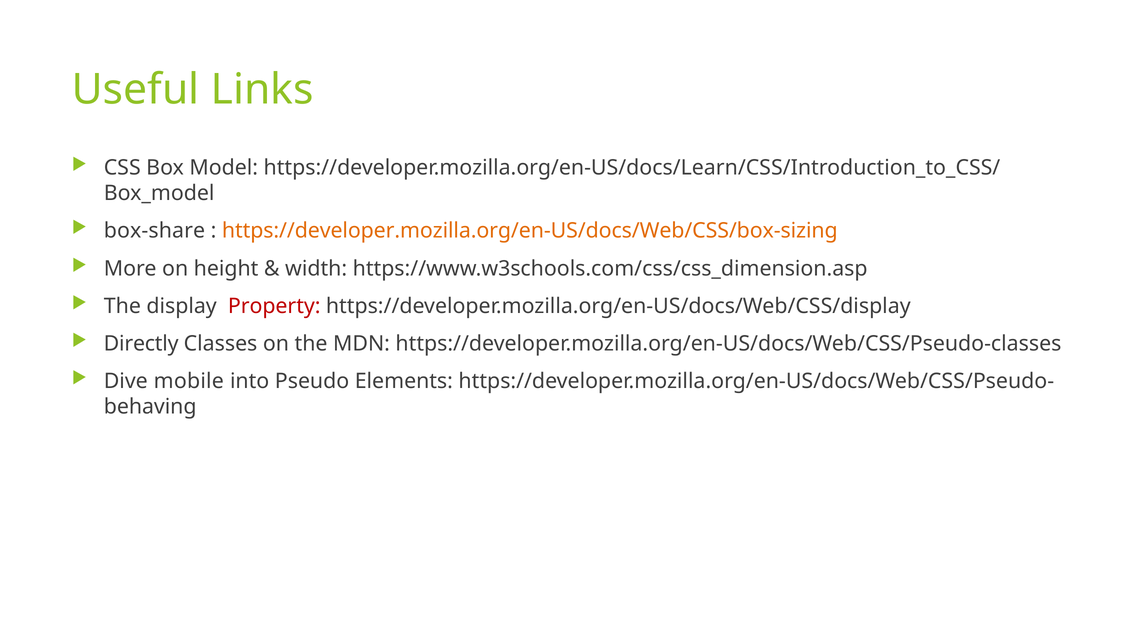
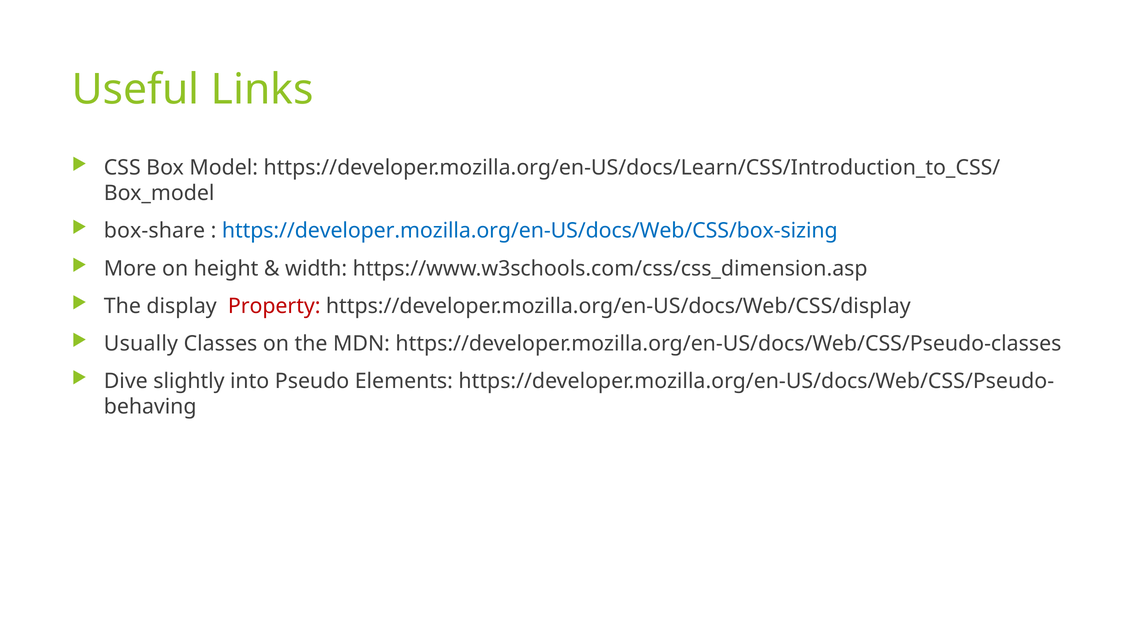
https://developer.mozilla.org/en-US/docs/Web/CSS/box-sizing colour: orange -> blue (530, 231)
Directly: Directly -> Usually (141, 343)
mobile: mobile -> slightly (189, 381)
